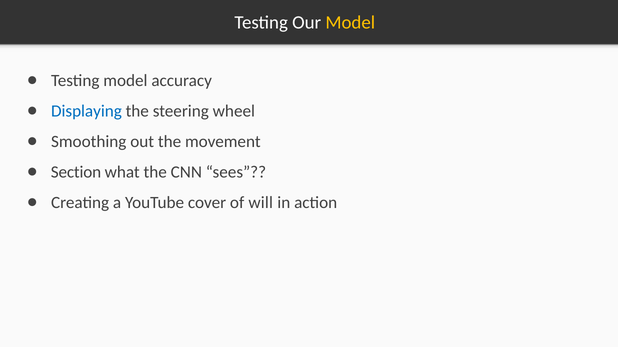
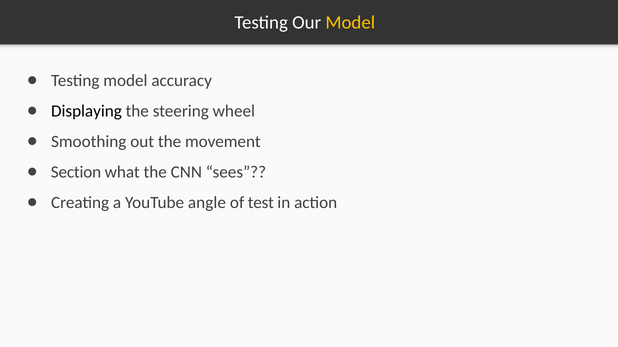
Displaying colour: blue -> black (86, 111)
cover: cover -> angle (207, 203)
will: will -> test (261, 203)
